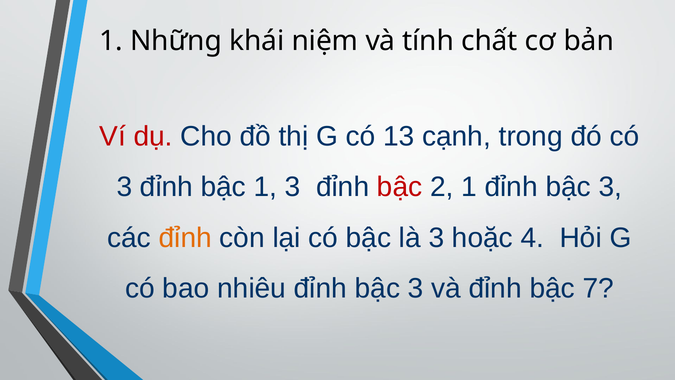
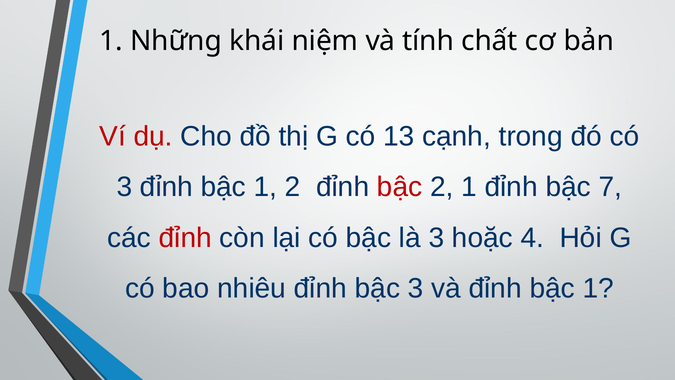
1 3: 3 -> 2 (293, 187)
1 đỉnh bậc 3: 3 -> 7 (610, 187)
đỉnh colour: orange -> red (185, 238)
và đỉnh bậc 7: 7 -> 1 (598, 288)
